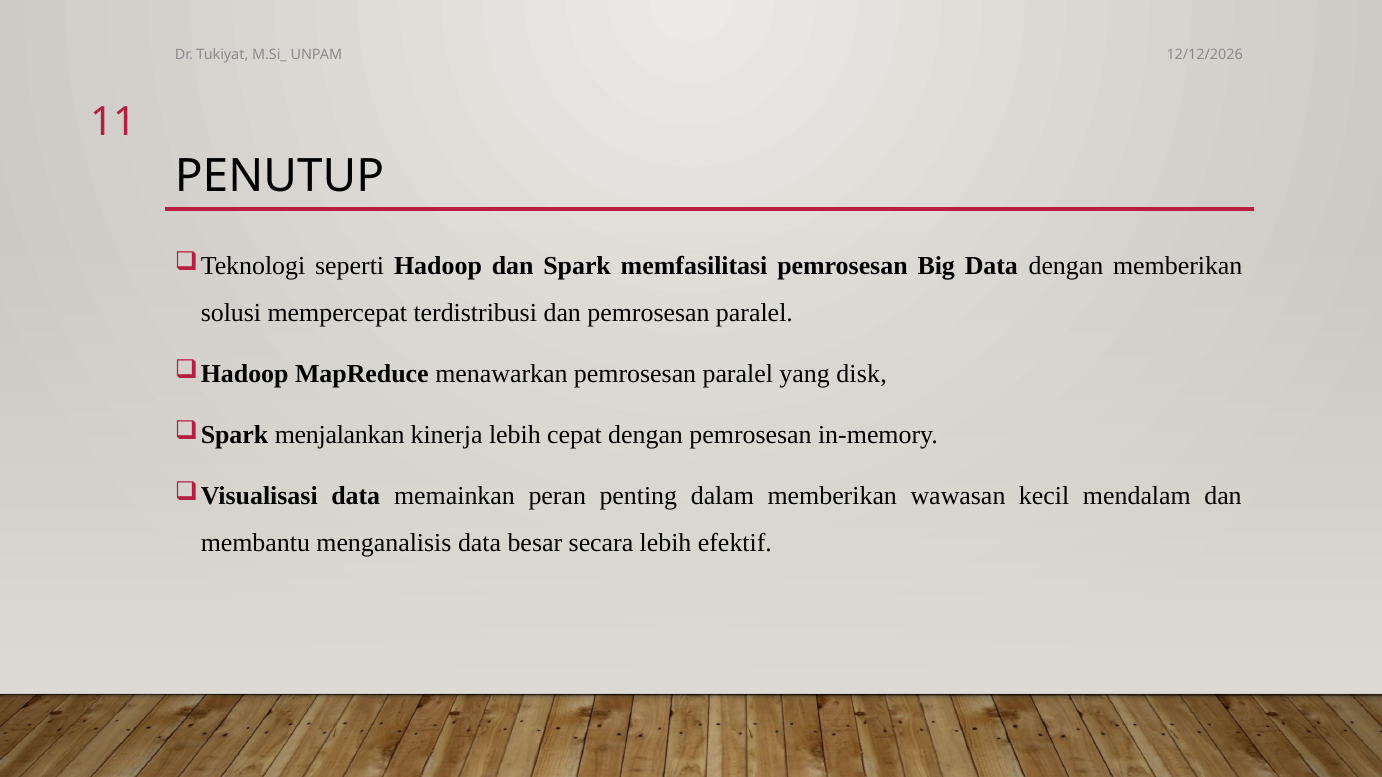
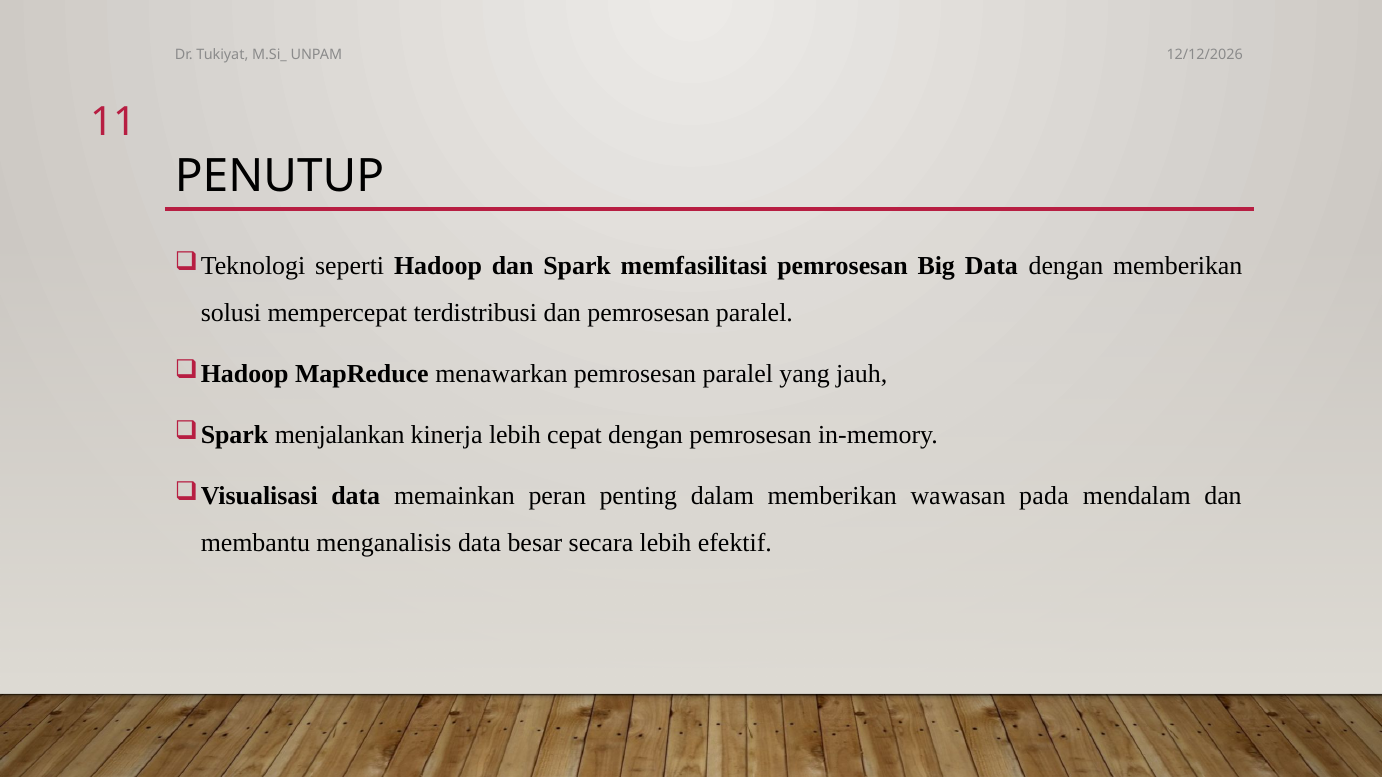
disk: disk -> jauh (862, 374)
kecil: kecil -> pada (1044, 496)
